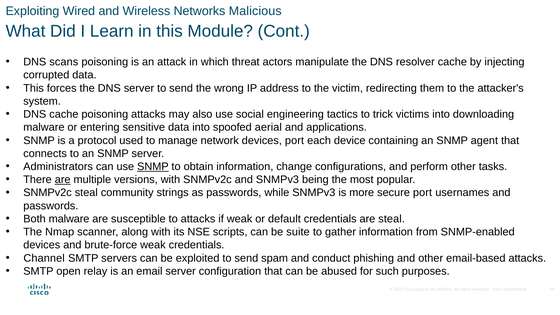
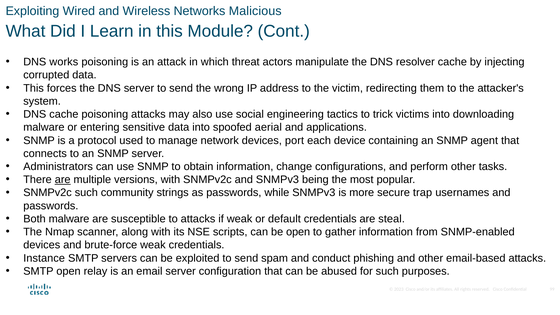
scans: scans -> works (64, 62)
SNMP underline: present -> none (153, 167)
SNMPv2c steal: steal -> such (86, 193)
secure port: port -> trap (423, 193)
be suite: suite -> open (298, 232)
Channel: Channel -> Instance (44, 258)
